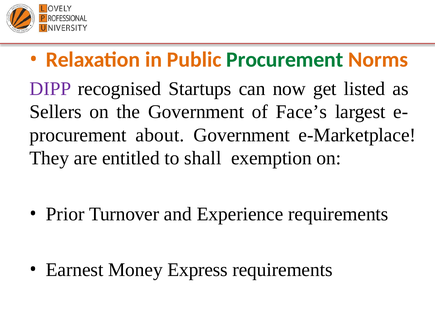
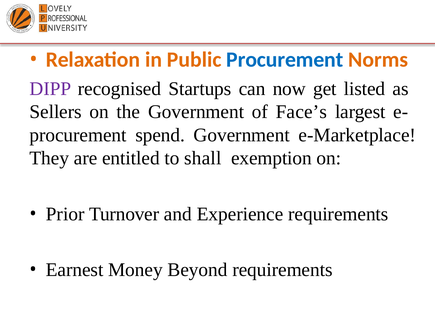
Procurement colour: green -> blue (285, 60)
about: about -> spend (160, 135)
Express: Express -> Beyond (198, 270)
